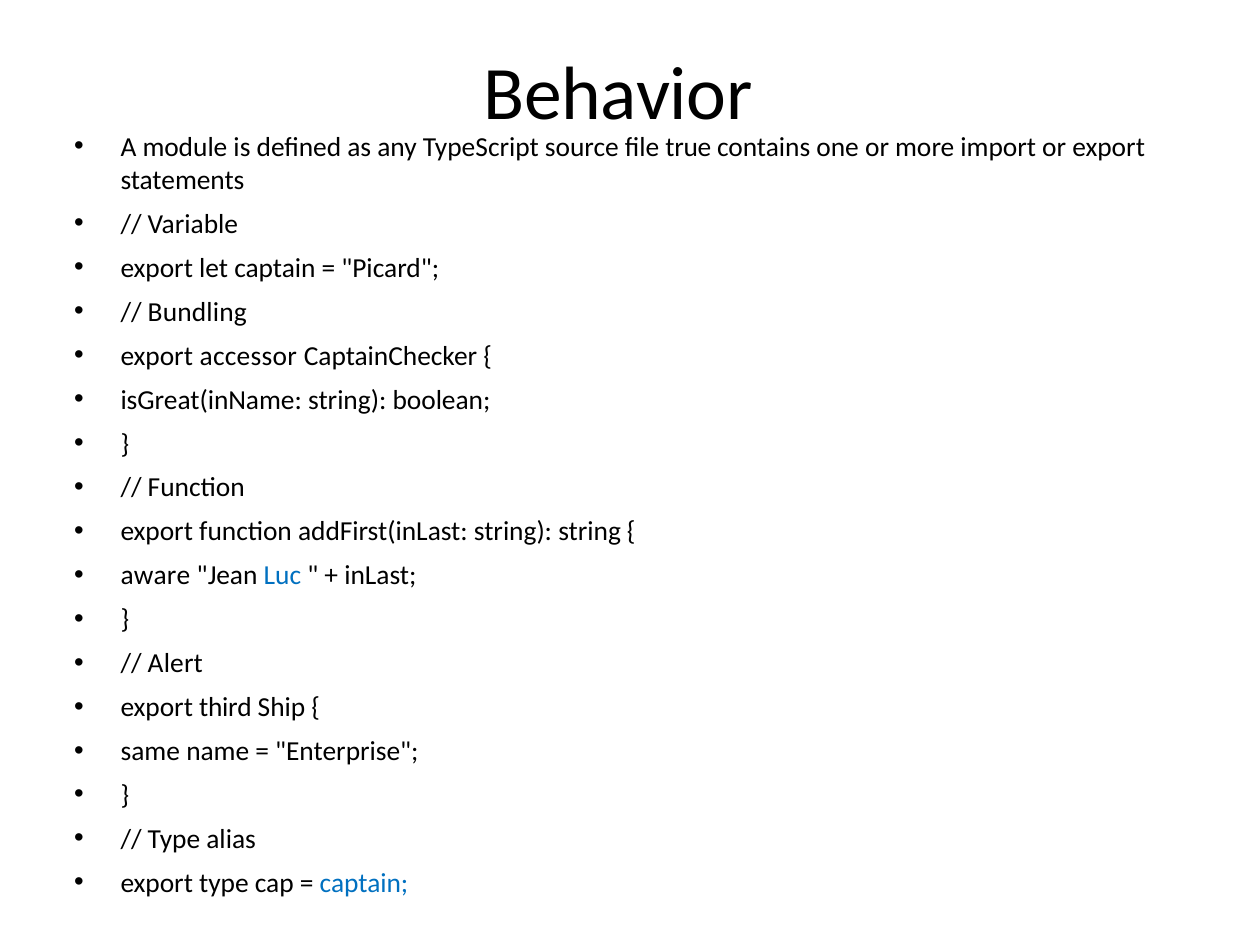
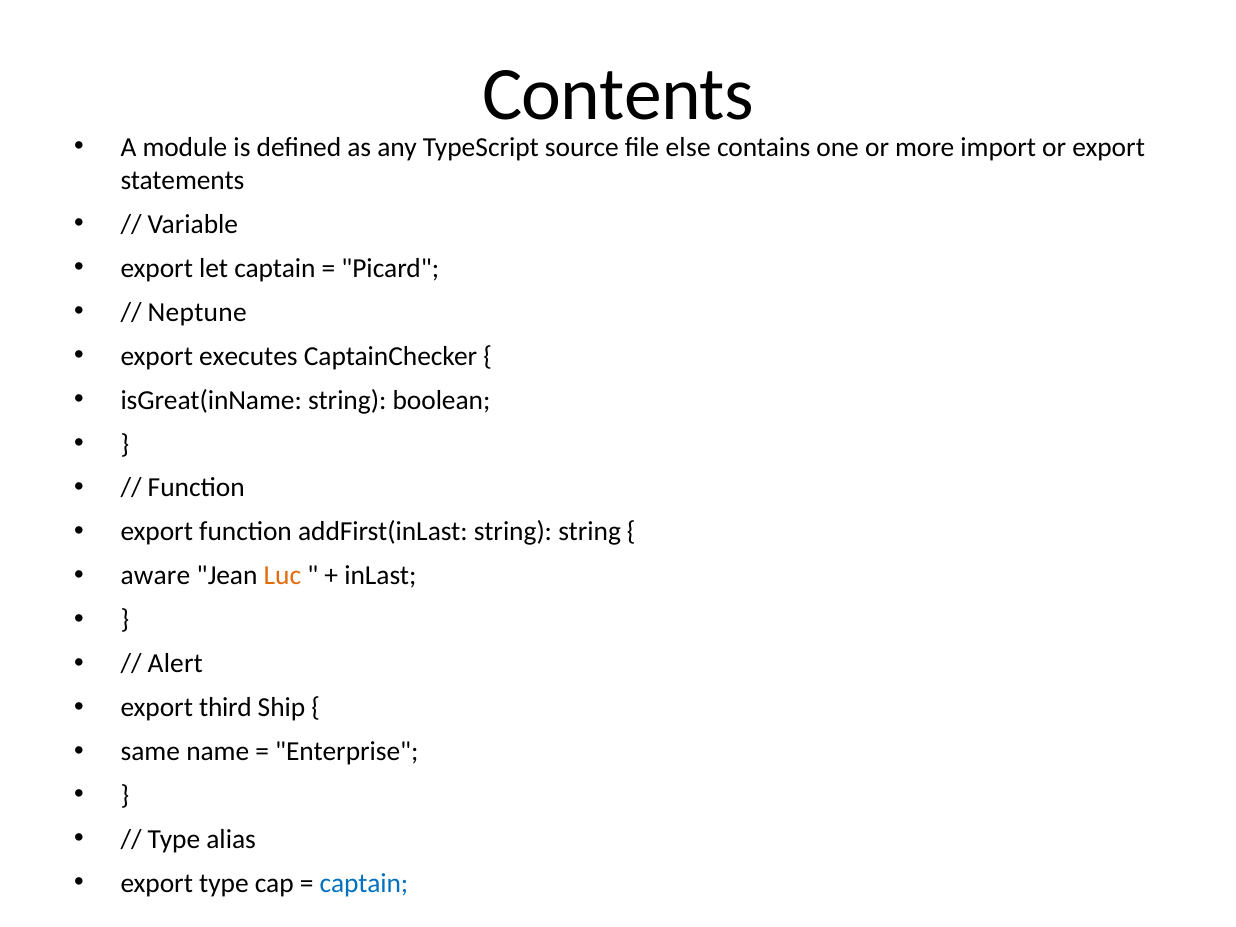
Behavior: Behavior -> Contents (618, 95)
true: true -> else (688, 147)
Bundling: Bundling -> Neptune (197, 312)
accessor: accessor -> executes (248, 356)
Luc colour: blue -> orange (282, 576)
